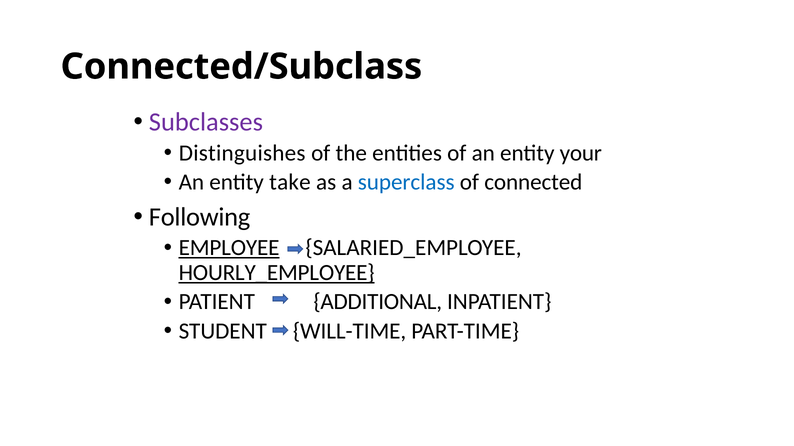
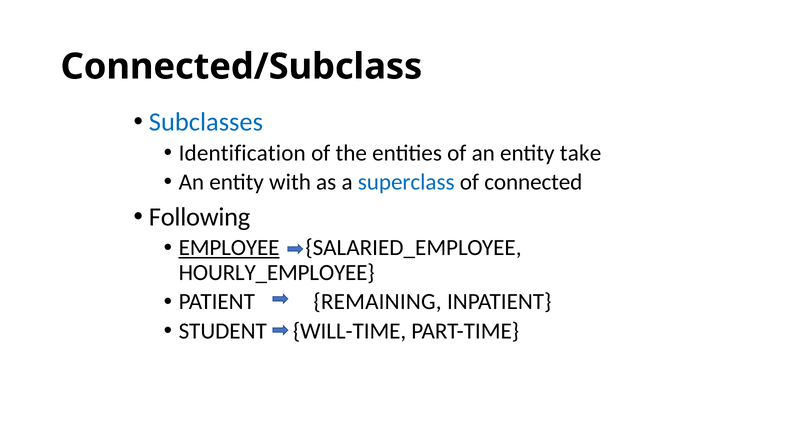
Subclasses colour: purple -> blue (206, 122)
Distinguishes: Distinguishes -> Identification (242, 153)
your: your -> take (581, 153)
take: take -> with (290, 182)
HOURLY_EMPLOYEE underline: present -> none (277, 273)
ADDITIONAL: ADDITIONAL -> REMAINING (378, 302)
